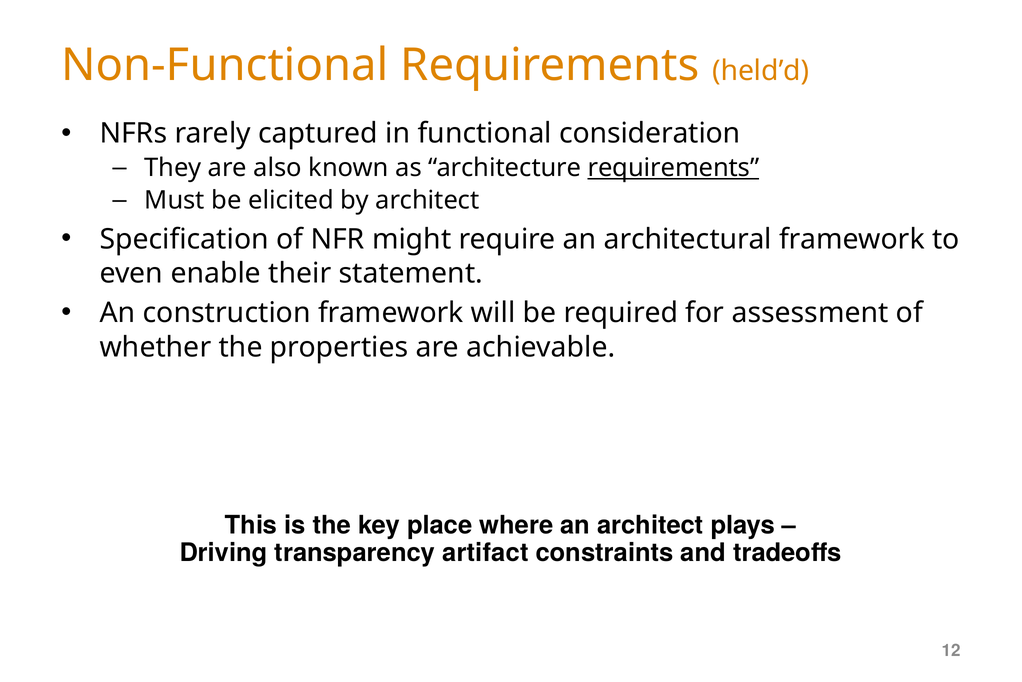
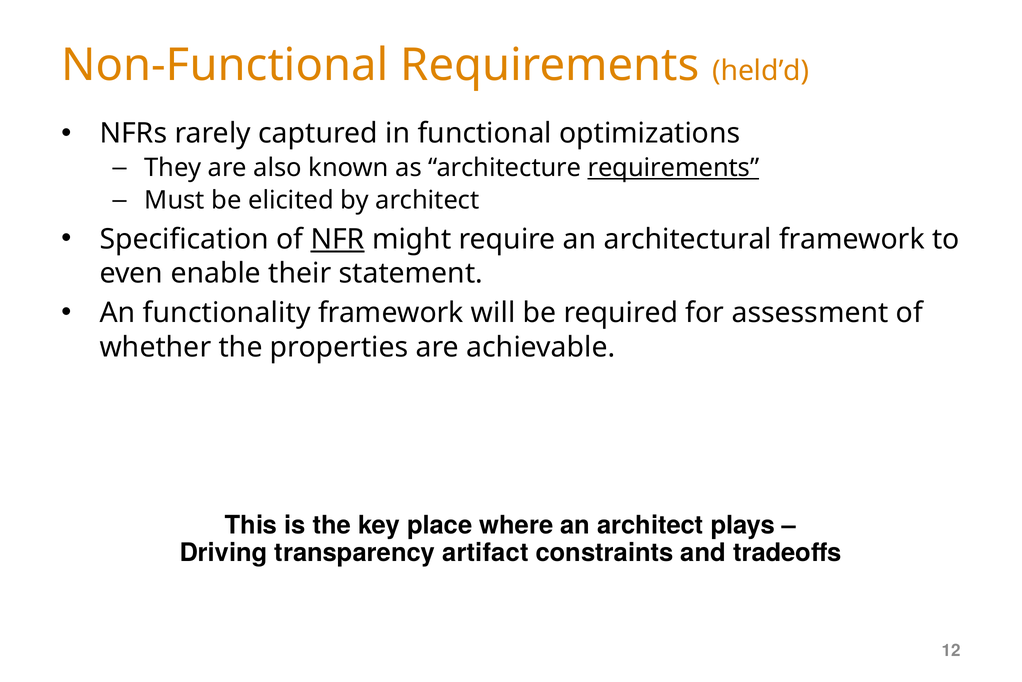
consideration: consideration -> optimizations (650, 133)
NFR underline: none -> present (338, 239)
construction: construction -> functionality (227, 313)
